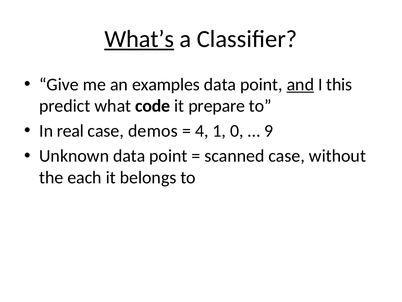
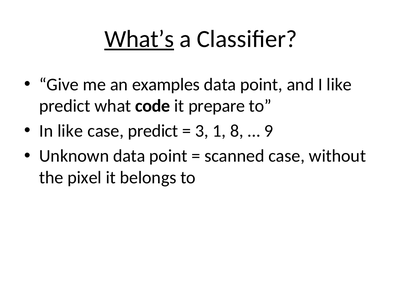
and underline: present -> none (300, 84)
I this: this -> like (339, 84)
In real: real -> like (70, 131)
case demos: demos -> predict (153, 131)
4: 4 -> 3 (202, 131)
0: 0 -> 8 (237, 131)
each: each -> pixel (85, 177)
